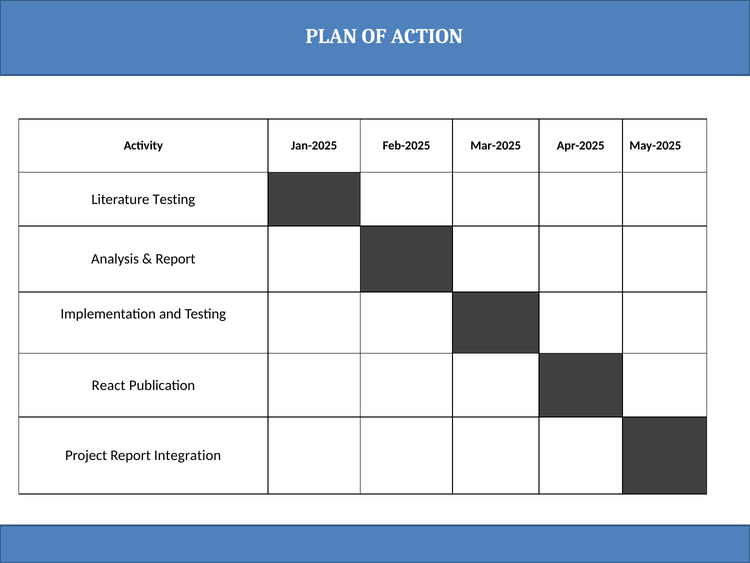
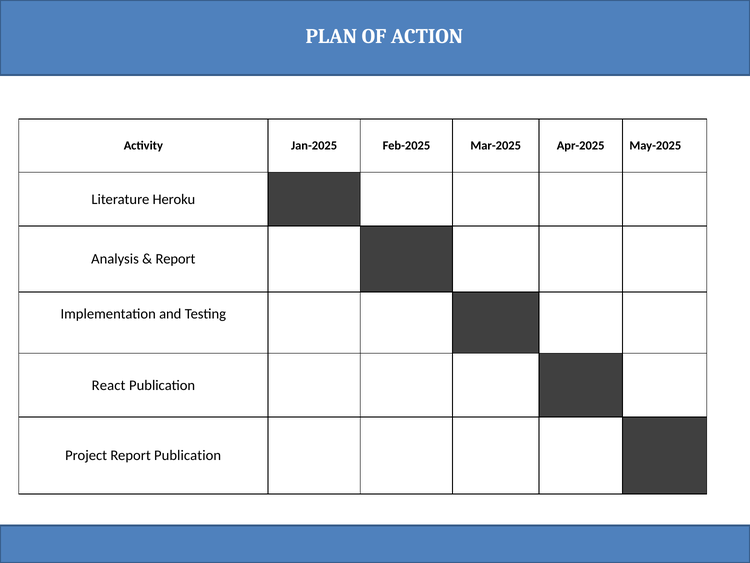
Literature Testing: Testing -> Heroku (174, 199)
Report Integration: Integration -> Publication (188, 455)
